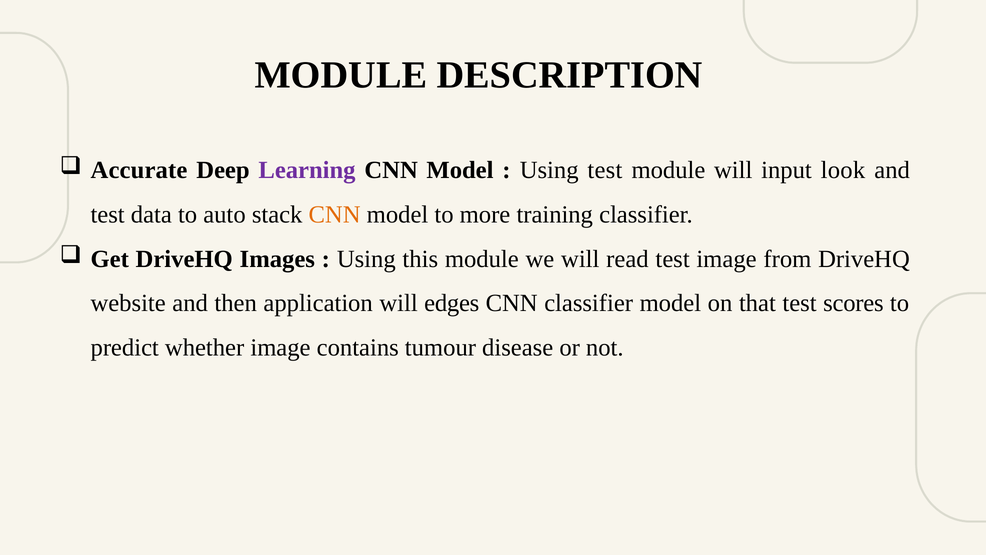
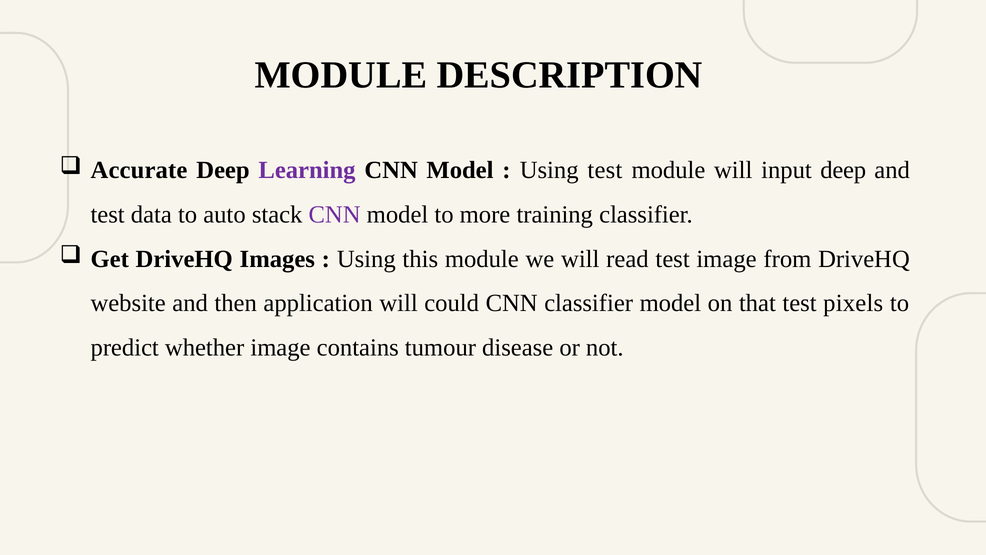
input look: look -> deep (843, 170)
CNN colour: orange -> purple (335, 214)
edges: edges -> could (452, 303)
scores: scores -> pixels (853, 303)
